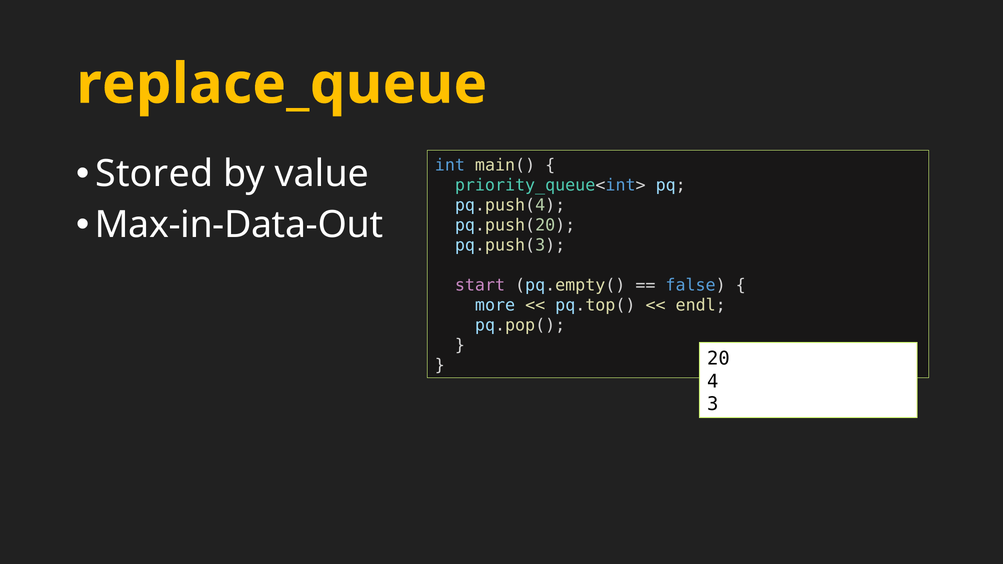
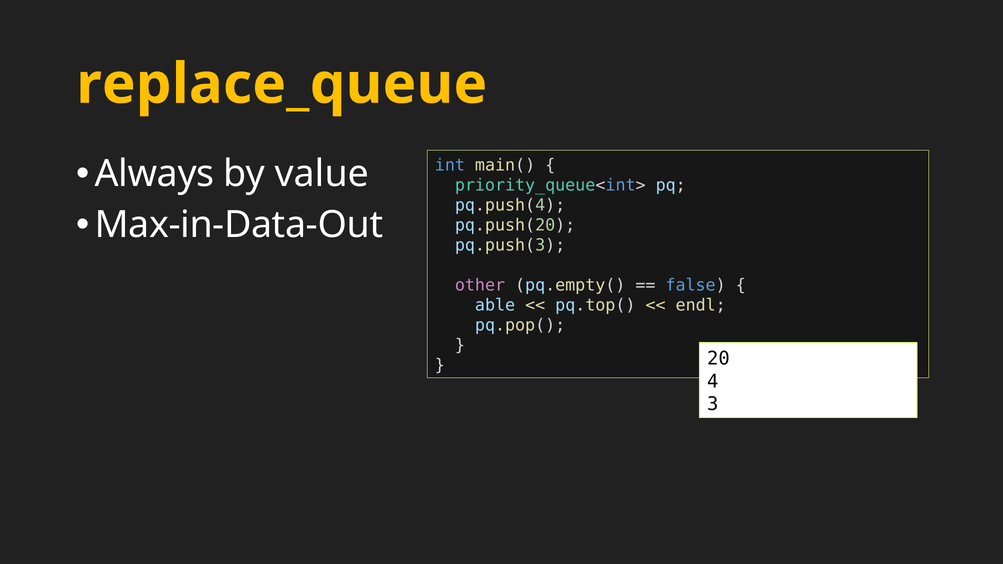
Stored: Stored -> Always (155, 174)
start: start -> other (480, 285)
more: more -> able (495, 305)
